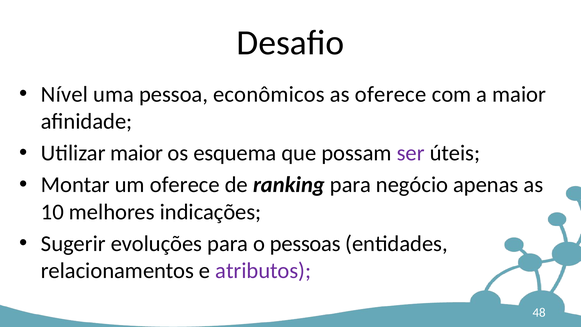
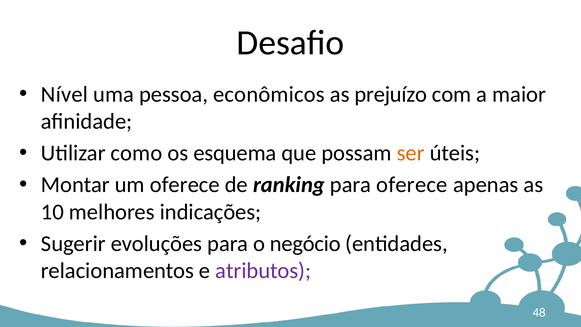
as oferece: oferece -> prejuízo (391, 94)
Utilizar maior: maior -> como (136, 153)
ser colour: purple -> orange (411, 153)
para negócio: negócio -> oferece (412, 185)
pessoas: pessoas -> negócio (305, 244)
